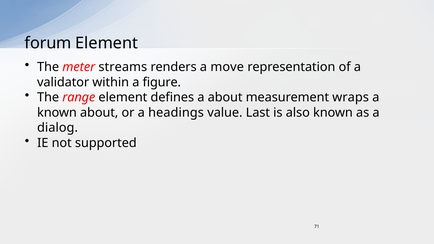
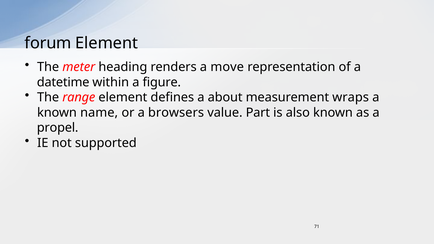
streams: streams -> heading (123, 67)
validator: validator -> datetime (63, 82)
known about: about -> name (99, 113)
headings: headings -> browsers (176, 113)
Last: Last -> Part (258, 113)
dialog: dialog -> propel (58, 128)
